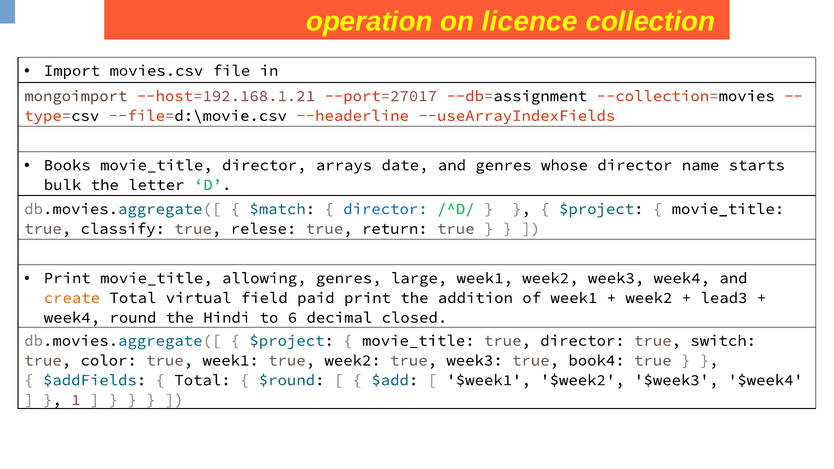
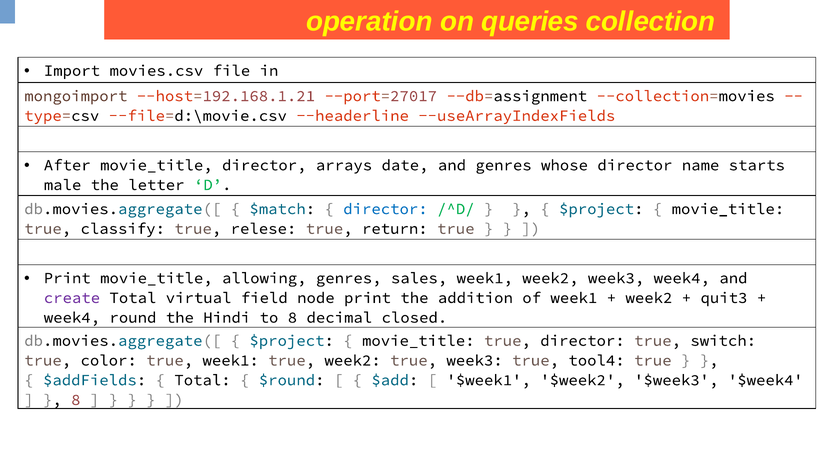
licence: licence -> queries (530, 22)
Books: Books -> After (67, 165)
bulk: bulk -> male (63, 185)
large: large -> sales (419, 278)
create colour: orange -> purple (72, 298)
paid: paid -> node (316, 298)
lead3: lead3 -> quit3 (724, 298)
to 6: 6 -> 8 (292, 318)
book4: book4 -> tool4 (597, 360)
1: 1 -> 8 (76, 400)
